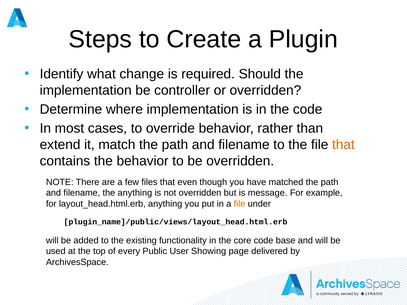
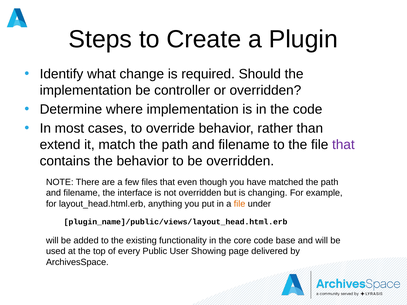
that colour: orange -> purple (343, 145)
the anything: anything -> interface (135, 193)
message: message -> changing (268, 193)
